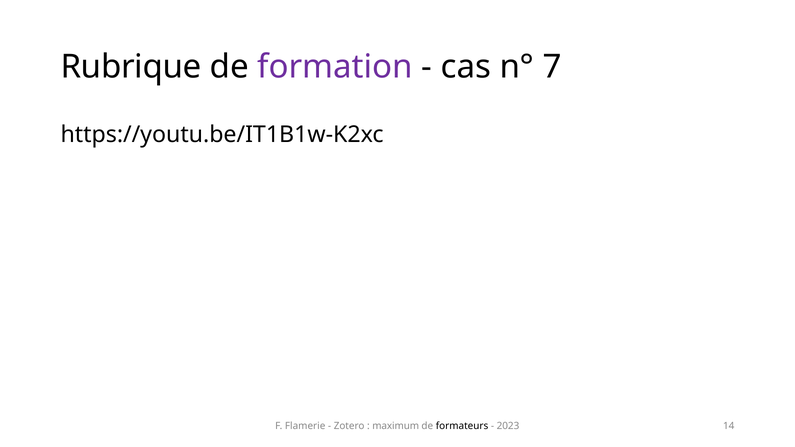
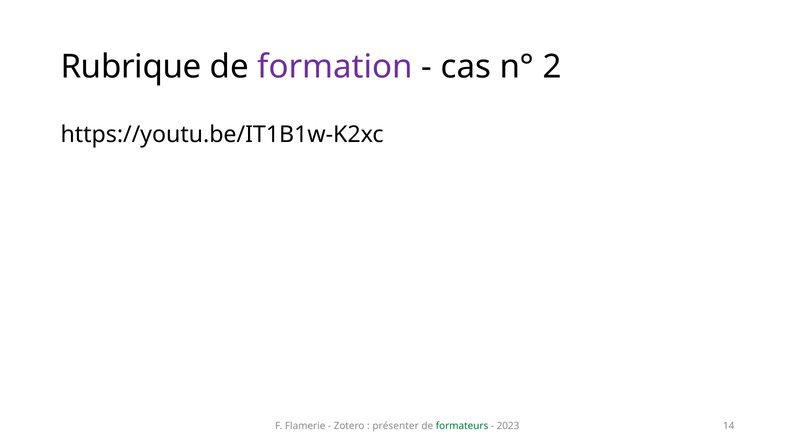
7: 7 -> 2 (552, 67)
maximum: maximum -> présenter (396, 426)
formateurs colour: black -> green (462, 426)
